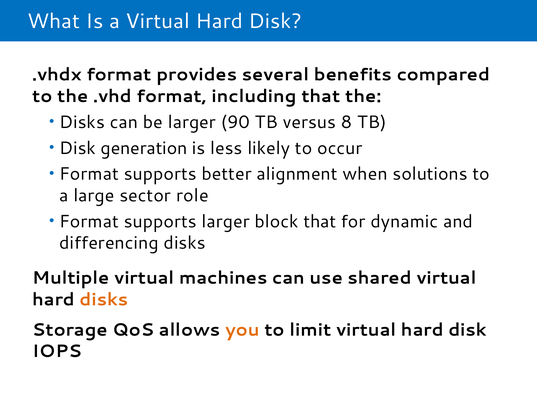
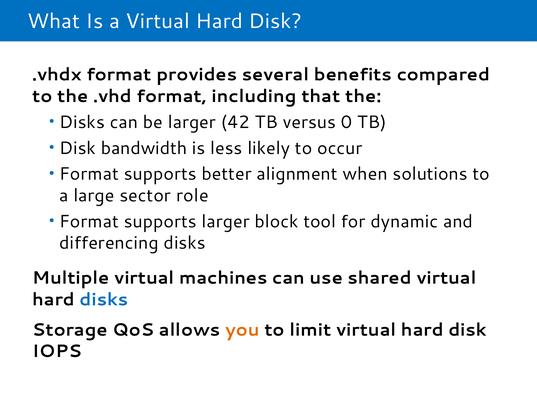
90: 90 -> 42 (235, 122)
8: 8 -> 0 (347, 122)
generation: generation -> bandwidth (144, 148)
block that: that -> tool (320, 221)
disks colour: orange -> blue (104, 299)
